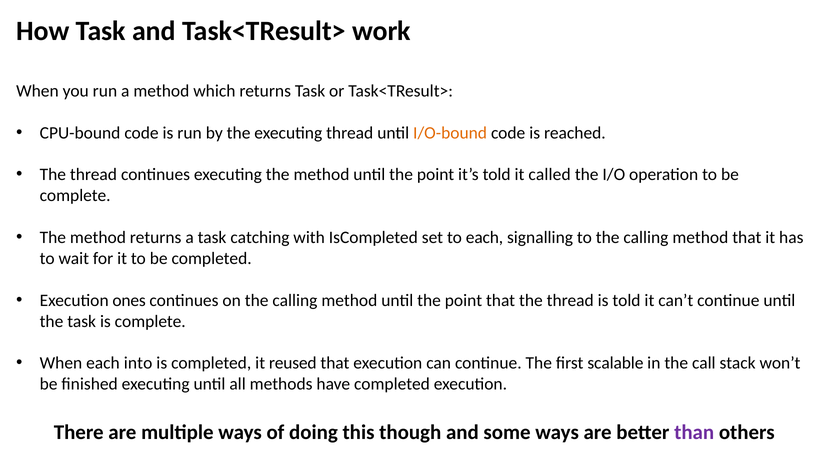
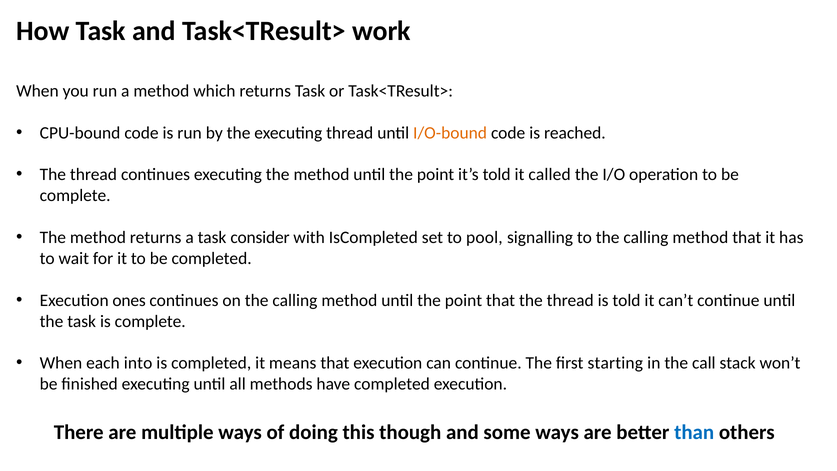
catching: catching -> consider (260, 237)
to each: each -> pool (484, 237)
reused: reused -> means (293, 363)
scalable: scalable -> starting (615, 363)
than colour: purple -> blue (694, 432)
